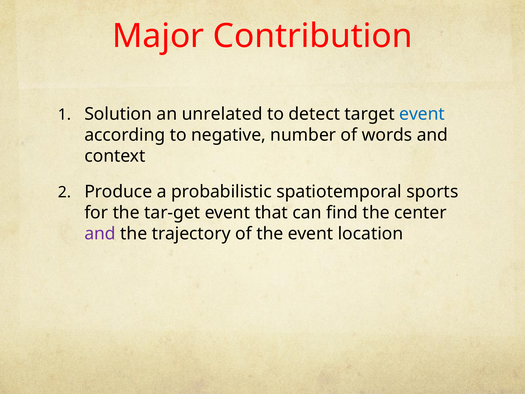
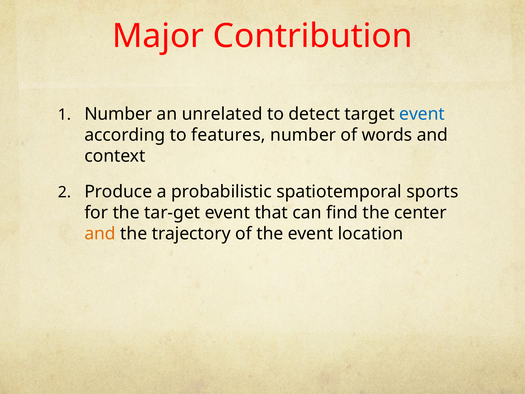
Solution: Solution -> Number (118, 114)
negative: negative -> features (228, 135)
and colour: purple -> orange (100, 234)
